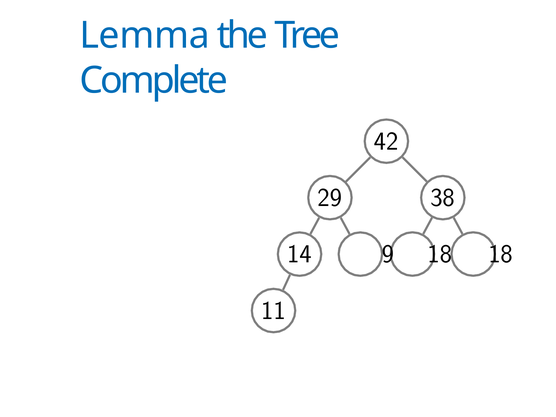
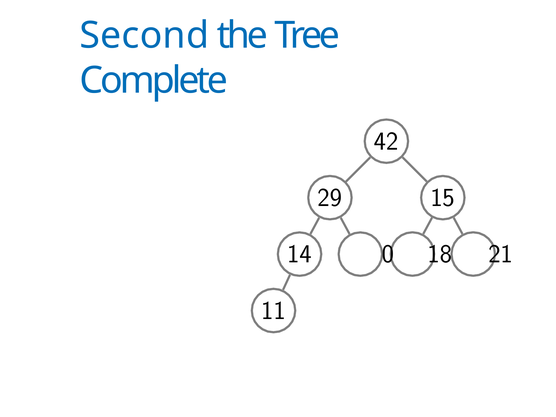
Lemma: Lemma -> Second (144, 35)
38: 38 -> 15 (443, 198)
9: 9 -> 0 (388, 254)
18 18: 18 -> 21 (501, 254)
